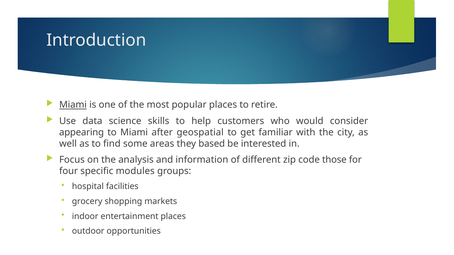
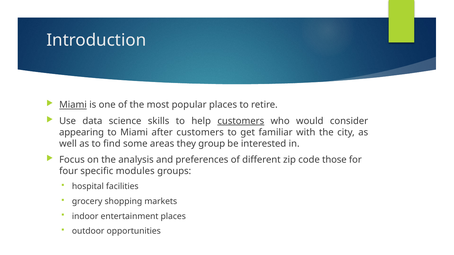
customers underline: none -> present (241, 121)
after geospatial: geospatial -> customers (200, 132)
based: based -> group (212, 144)
information: information -> preferences (202, 160)
